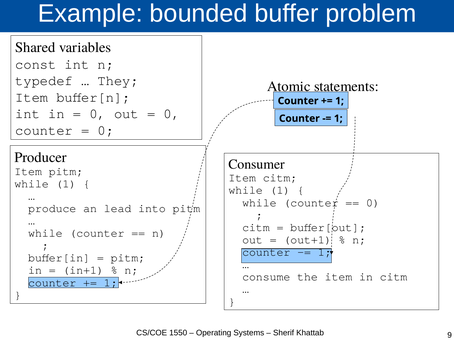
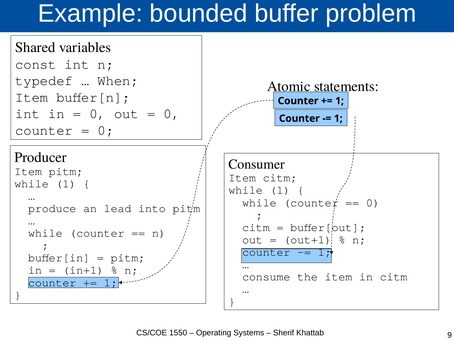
They: They -> When (118, 81)
